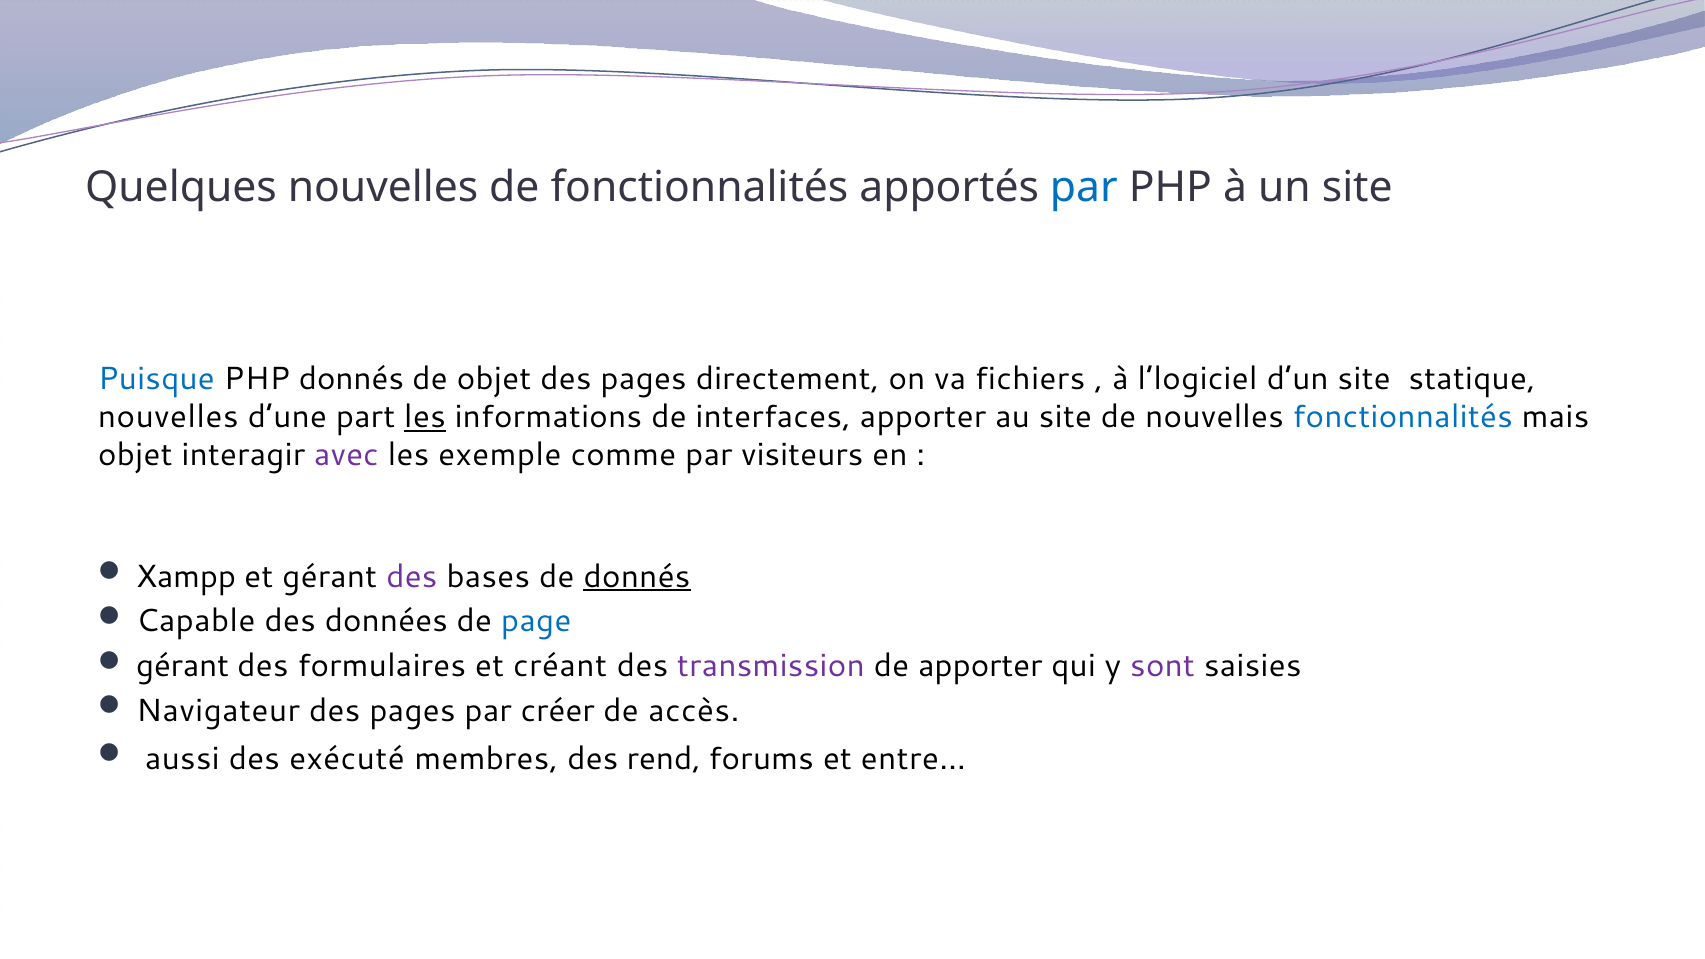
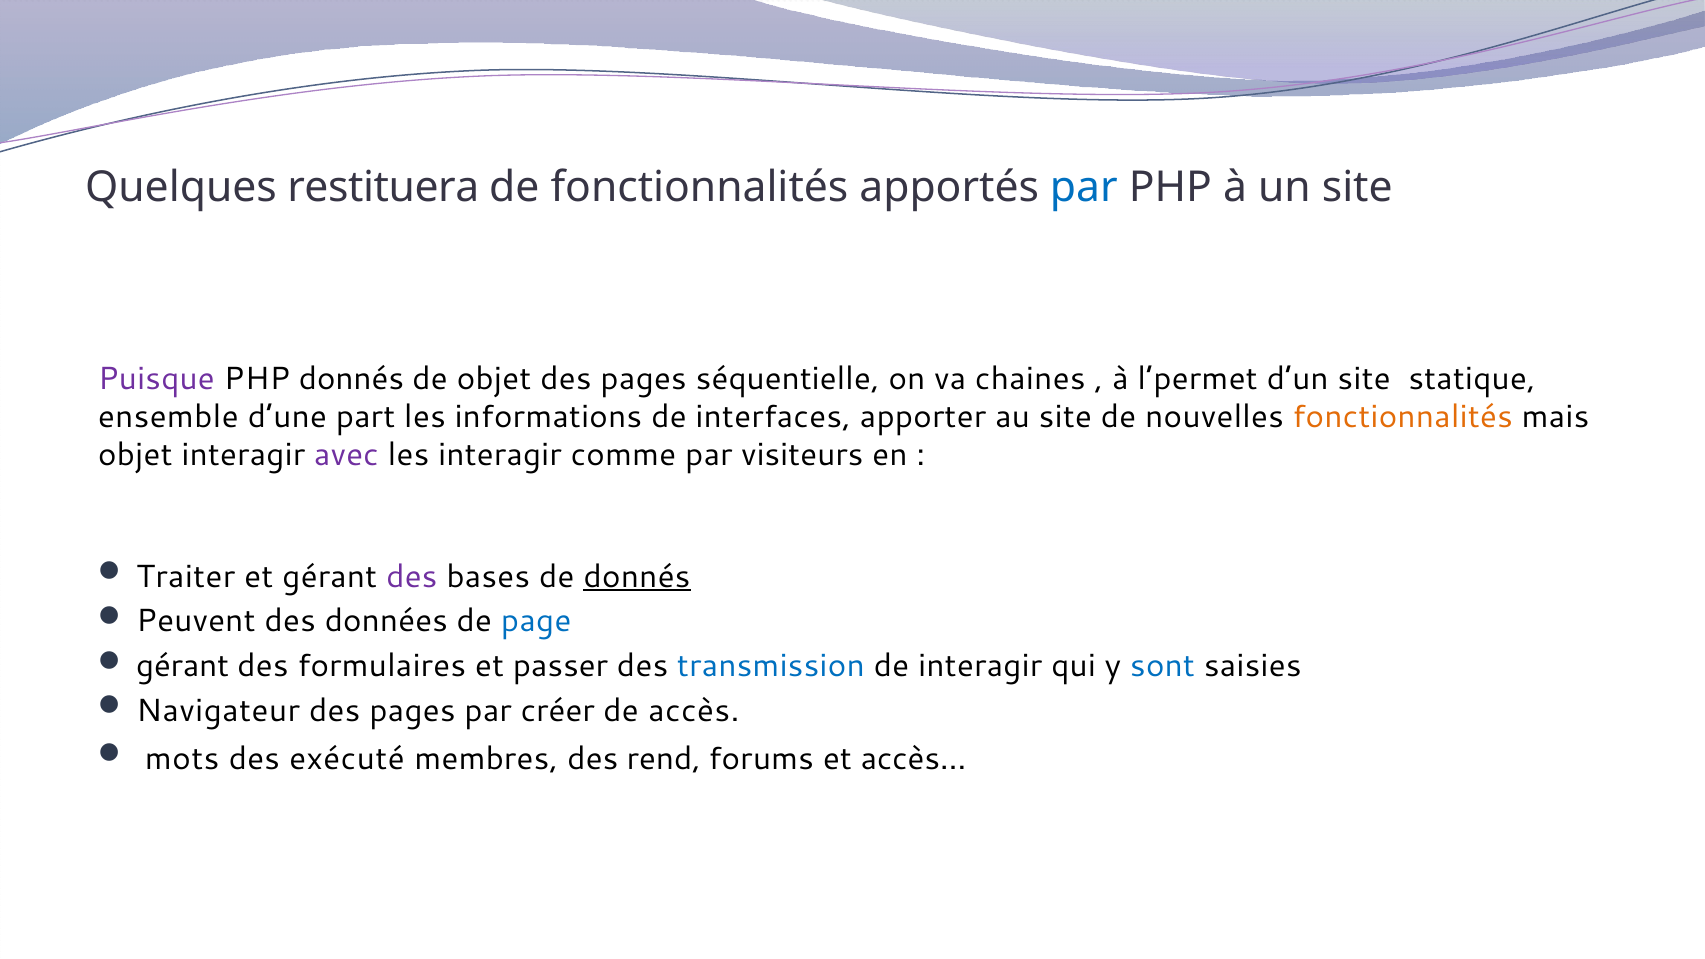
Quelques nouvelles: nouvelles -> restituera (383, 188)
Puisque colour: blue -> purple (156, 379)
directement: directement -> séquentielle (788, 379)
fichiers: fichiers -> chaines (1030, 379)
l’logiciel: l’logiciel -> l’permet (1198, 379)
nouvelles: nouvelles -> ensemble (168, 417)
les underline: present -> none (425, 417)
fonctionnalités colour: blue -> orange (1403, 417)
les exemple: exemple -> interagir (500, 455)
Xampp: Xampp -> Traiter (186, 577)
Capable: Capable -> Peuvent (196, 621)
créant: créant -> passer (560, 666)
transmission colour: purple -> blue (771, 666)
de apporter: apporter -> interagir (980, 666)
sont colour: purple -> blue (1162, 666)
aussi: aussi -> mots (182, 759)
entre…: entre… -> accès… (914, 759)
